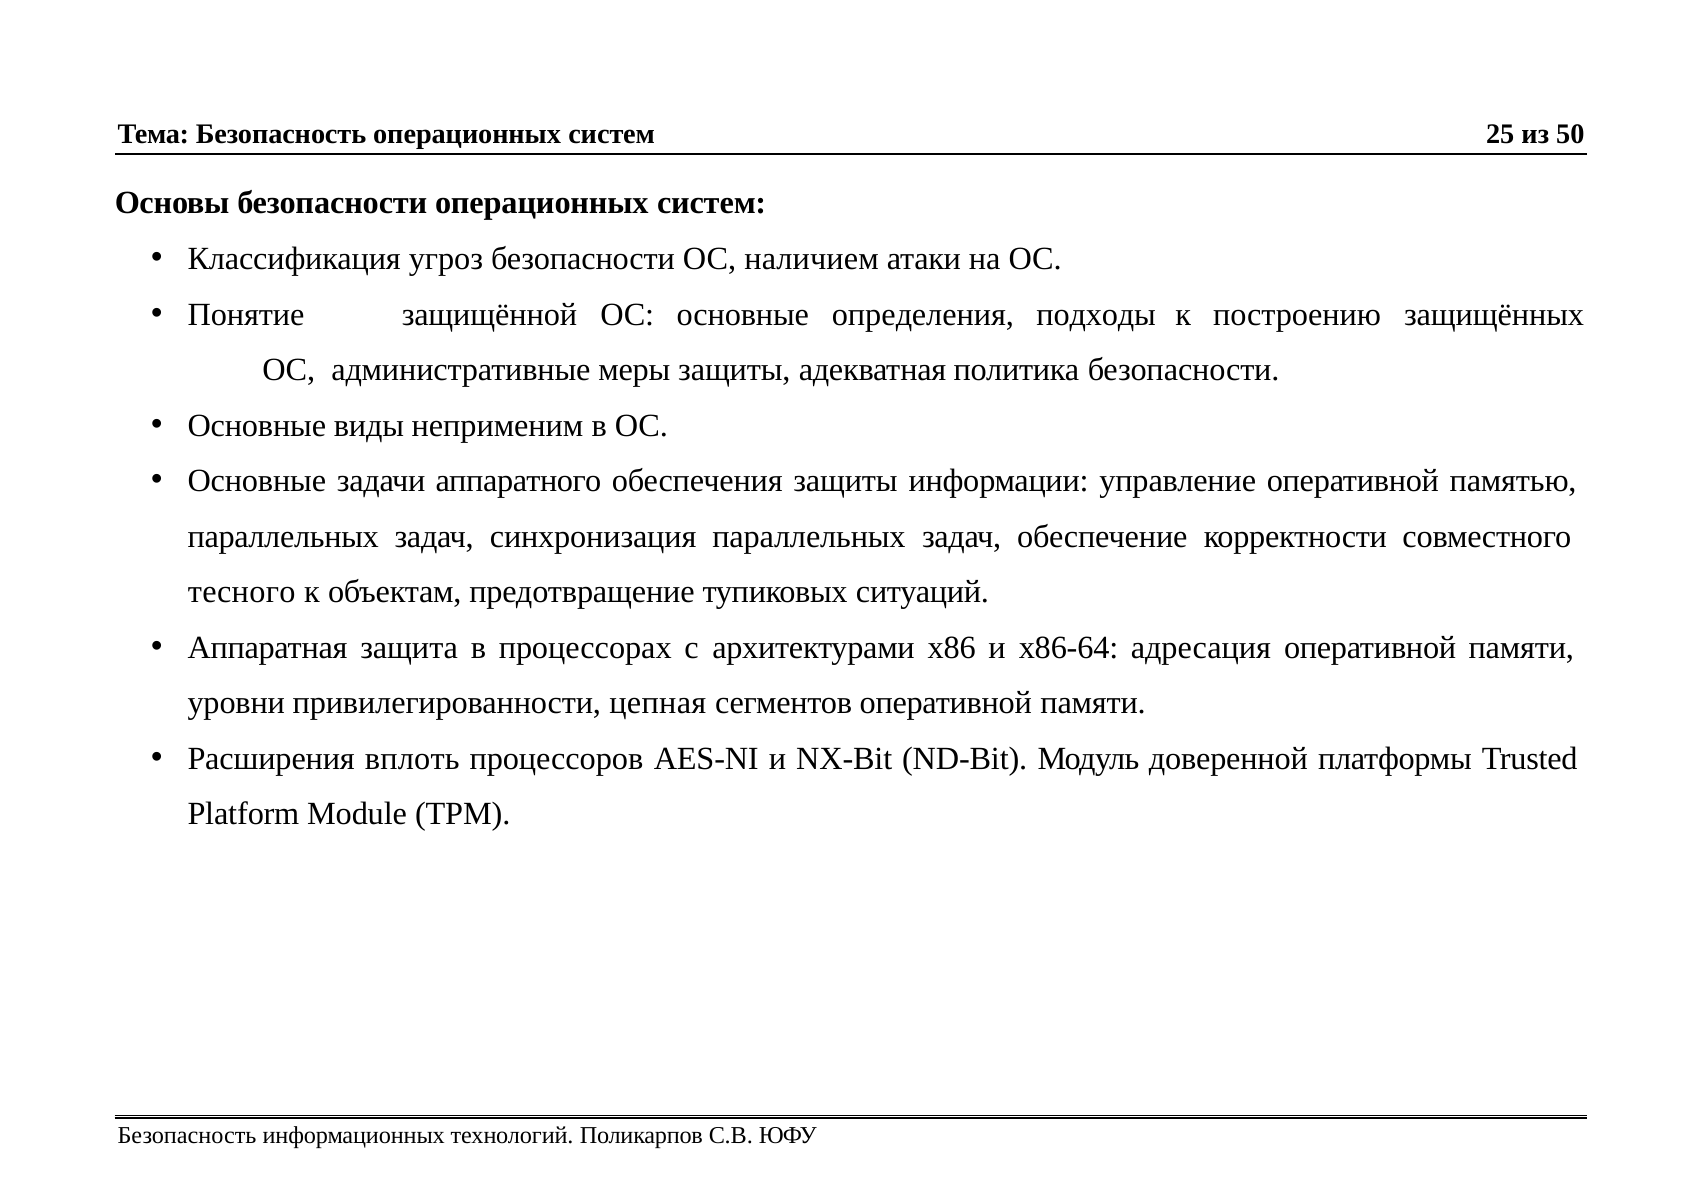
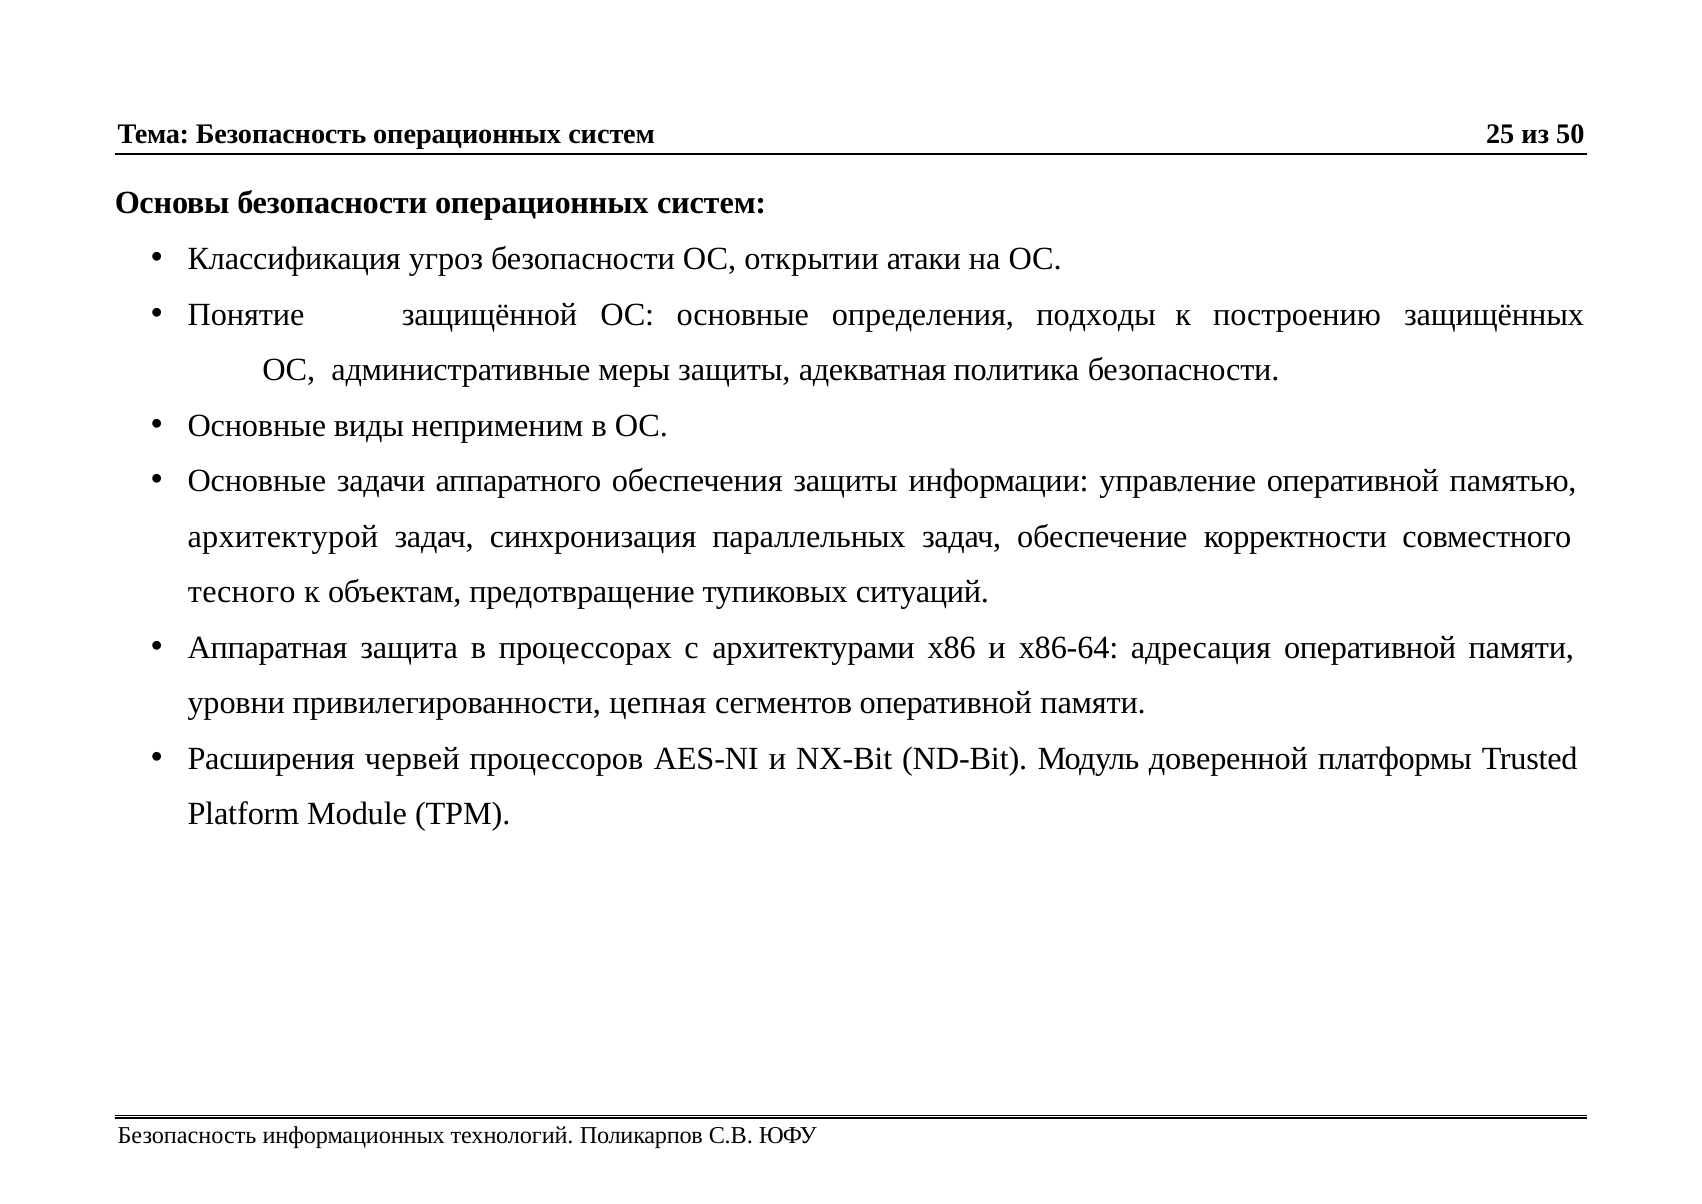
наличием: наличием -> открытии (812, 259)
параллельных: параллельных -> архитектурой (283, 537)
вплоть: вплоть -> червей (412, 758)
